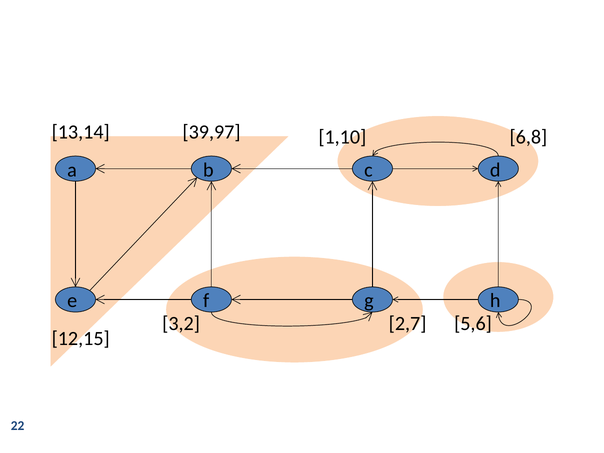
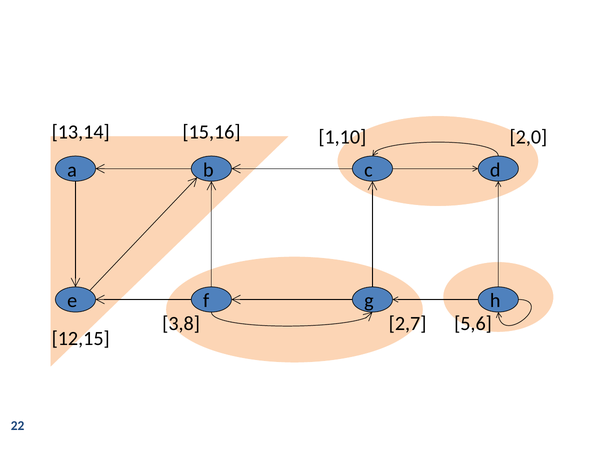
39,97: 39,97 -> 15,16 (212, 132)
6,8: 6,8 -> 2,0 (528, 137)
3,2: 3,2 -> 3,8 (181, 323)
